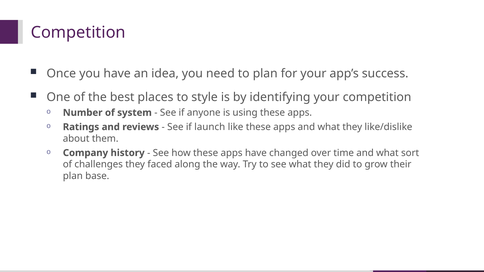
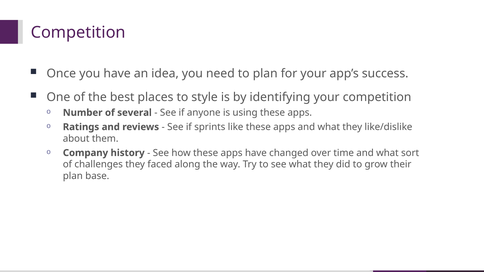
system: system -> several (135, 113)
launch: launch -> sprints (210, 127)
